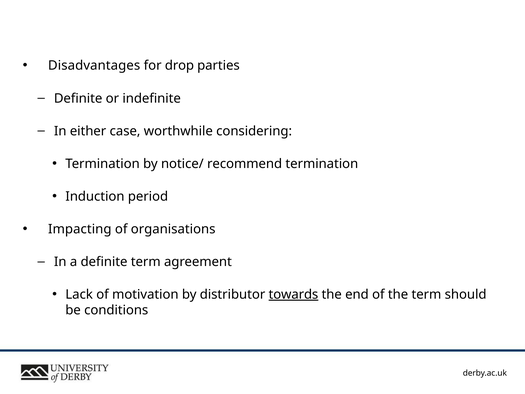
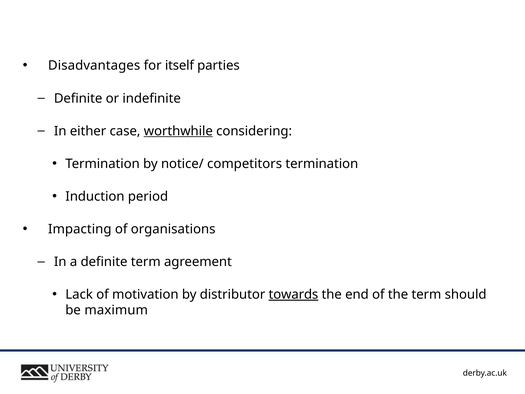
drop: drop -> itself (179, 66)
worthwhile underline: none -> present (178, 131)
recommend: recommend -> competitors (245, 164)
conditions: conditions -> maximum (116, 310)
